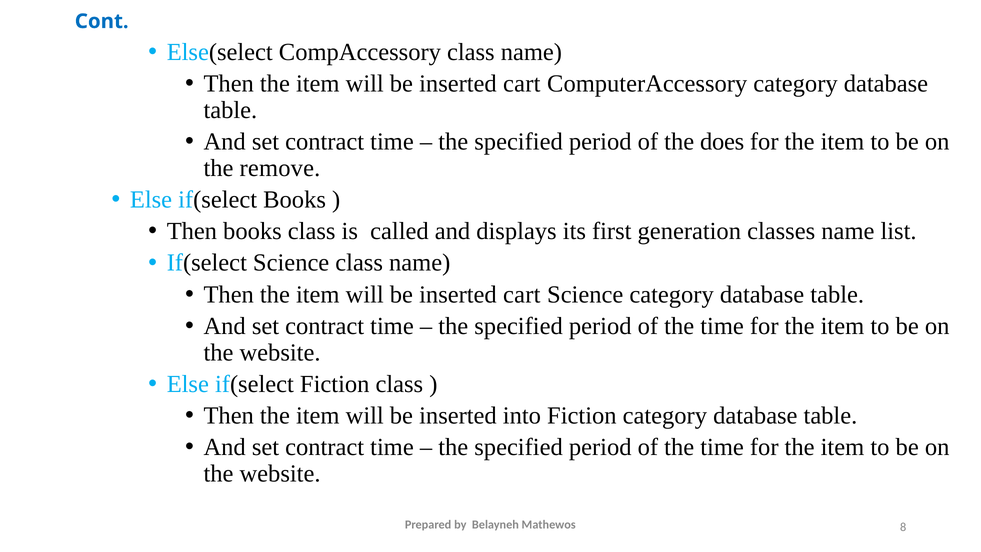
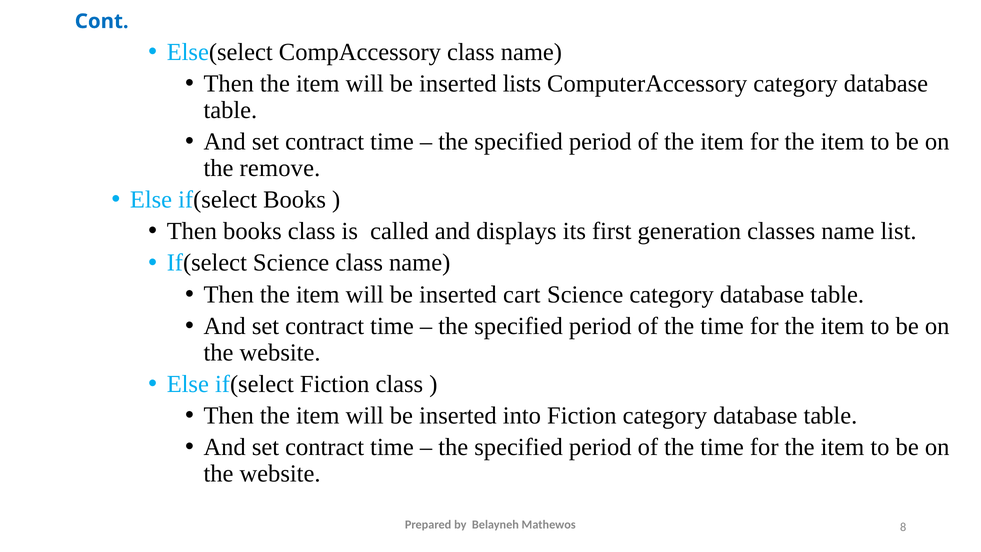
cart: cart -> lists (522, 84)
of the does: does -> item (722, 142)
